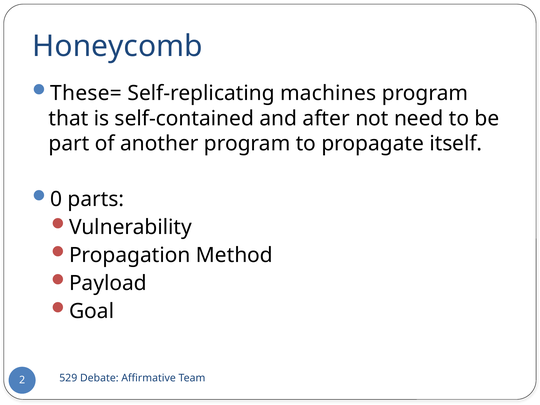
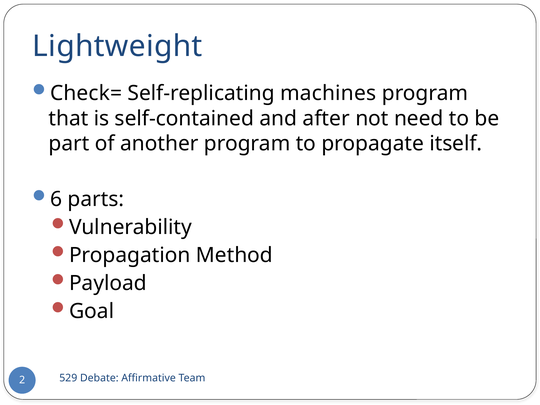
Honeycomb: Honeycomb -> Lightweight (117, 46)
These=: These= -> Check= (86, 93)
0: 0 -> 6 (56, 199)
